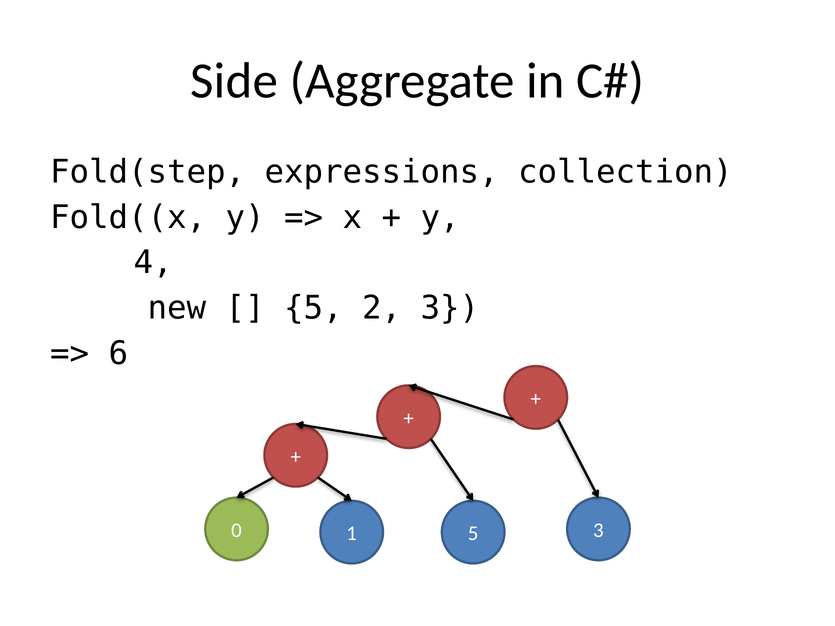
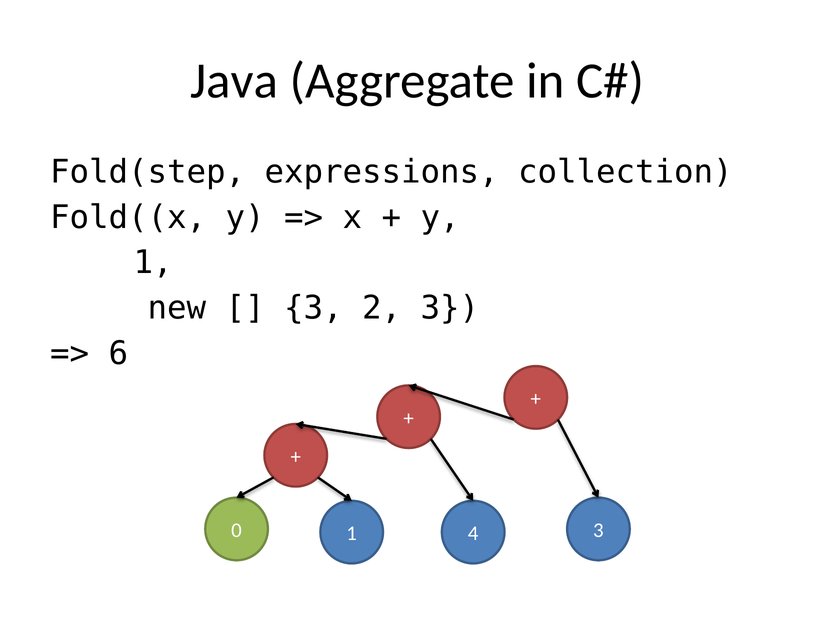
Side: Side -> Java (234, 81)
4: 4 -> 1 (153, 263)
5: 5 -> 3 (313, 308)
1 5: 5 -> 4 (473, 534)
